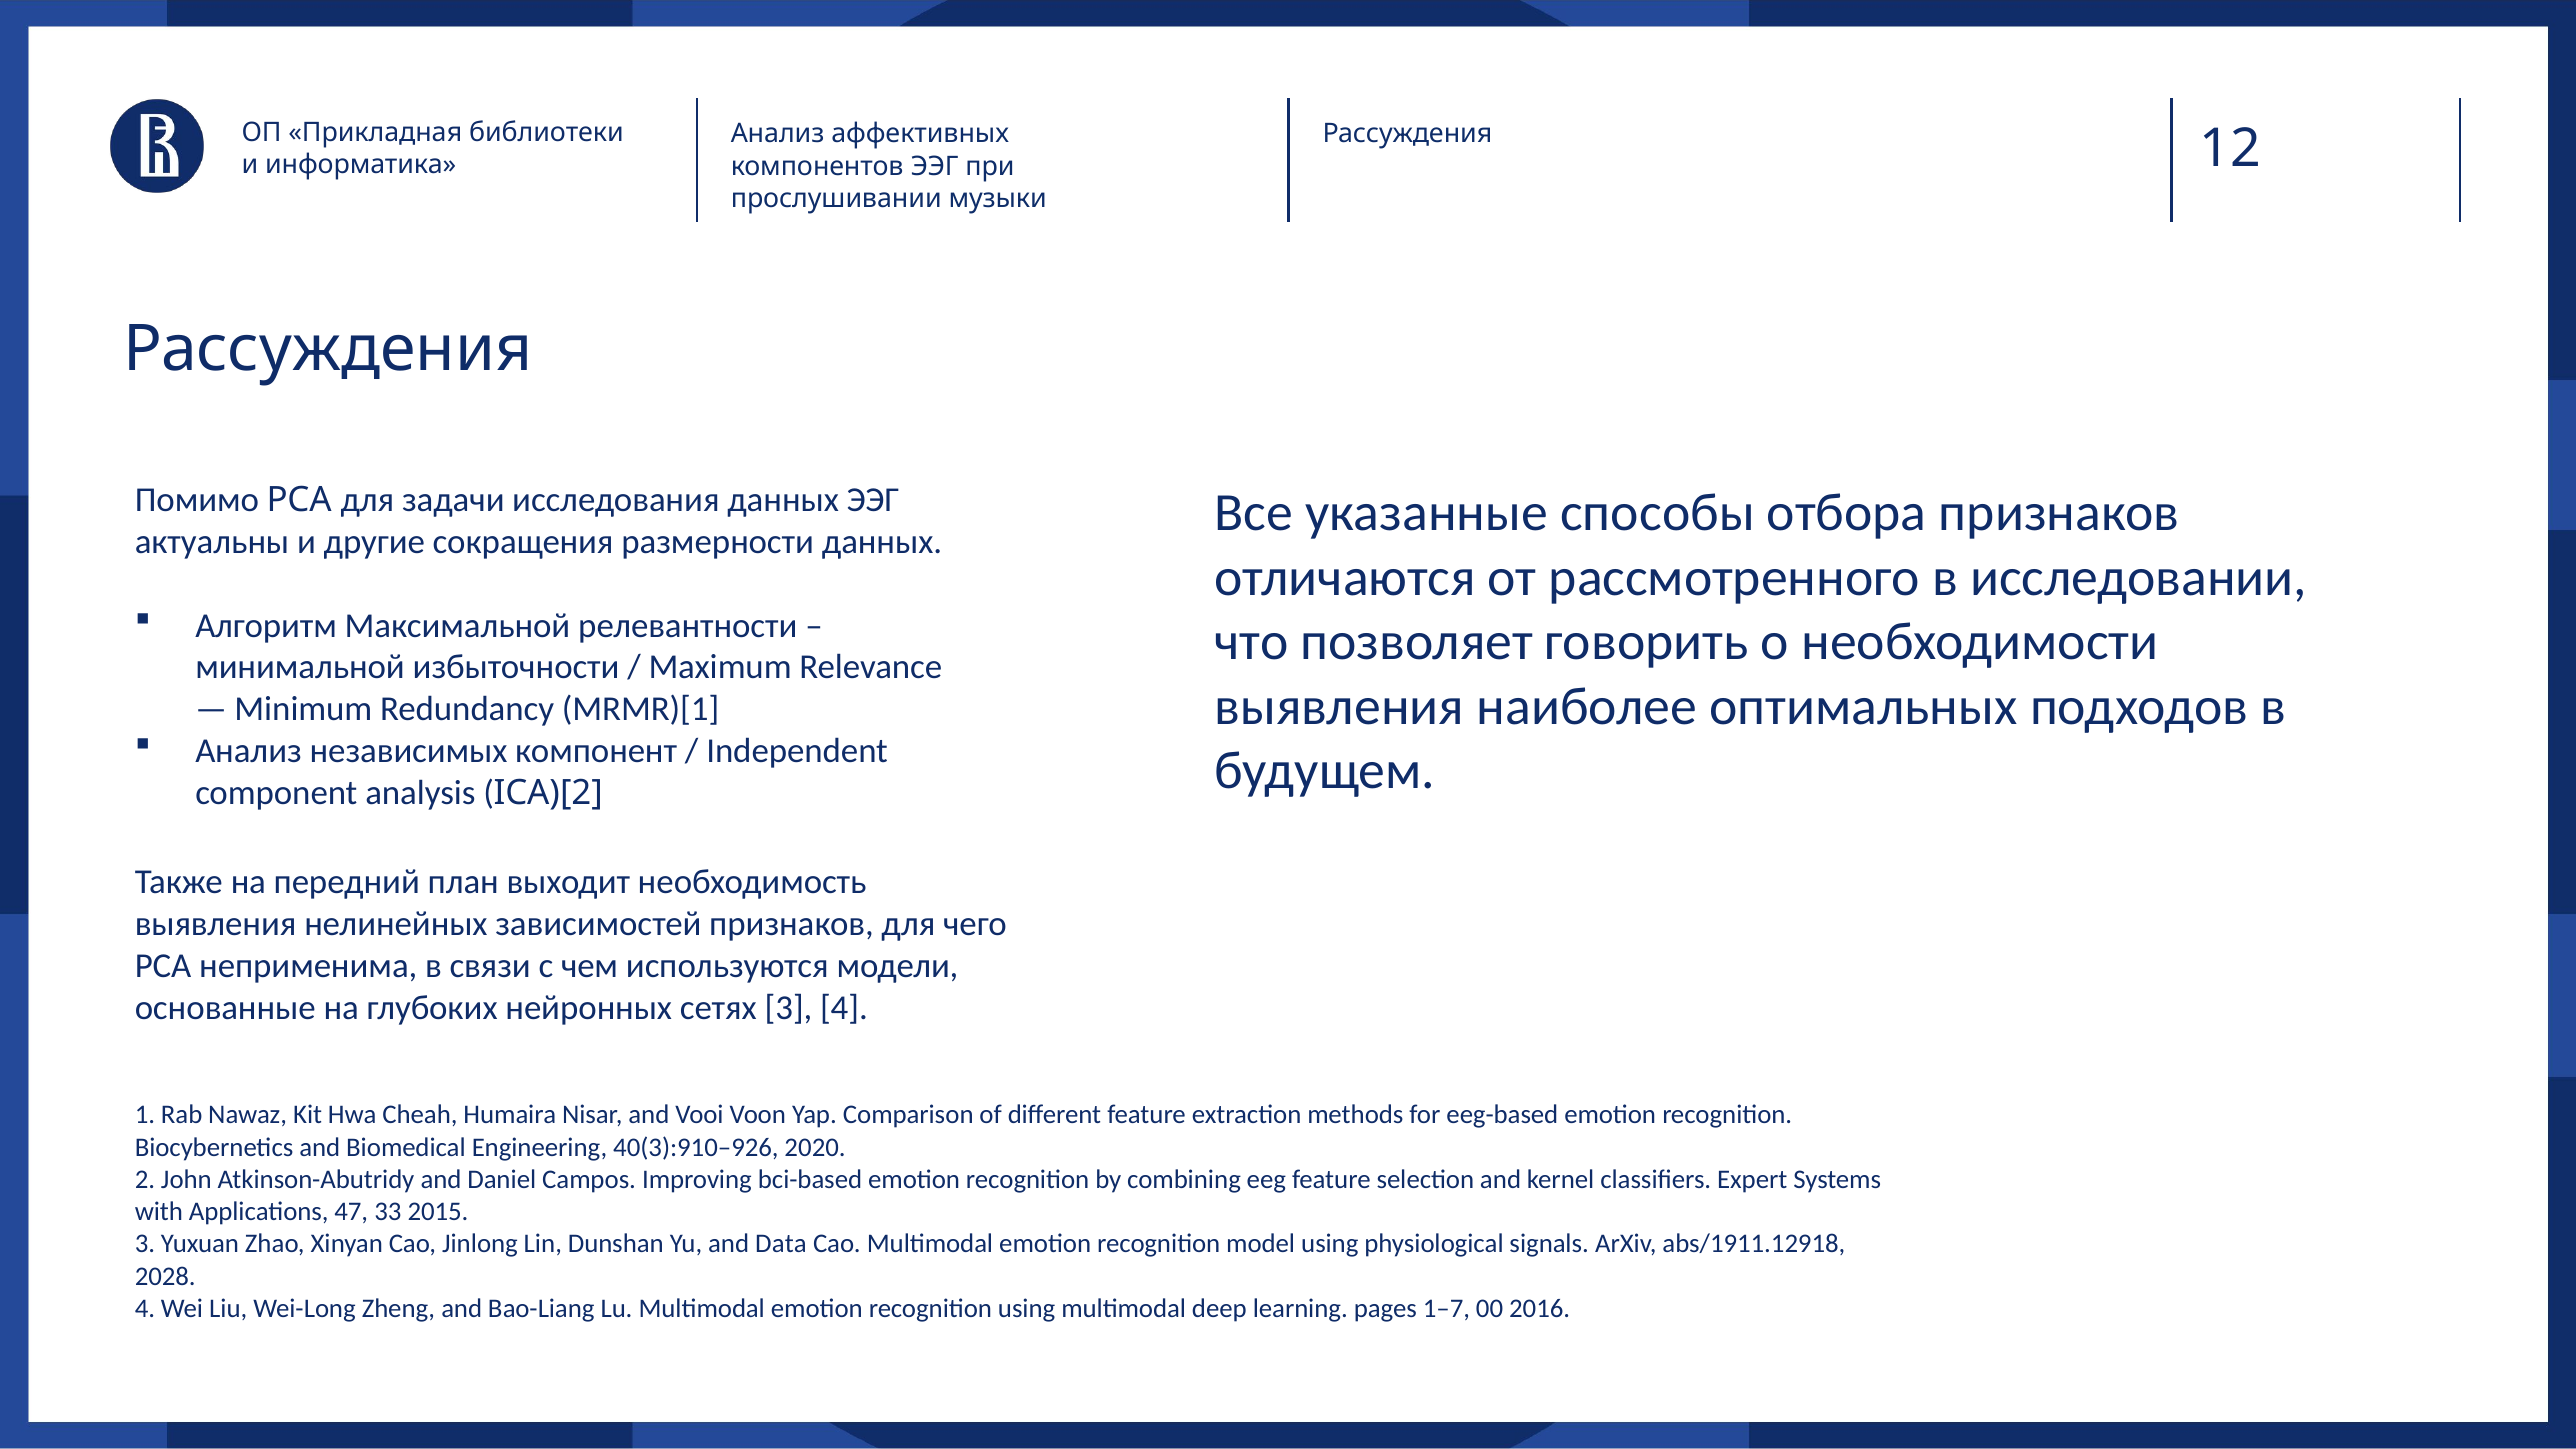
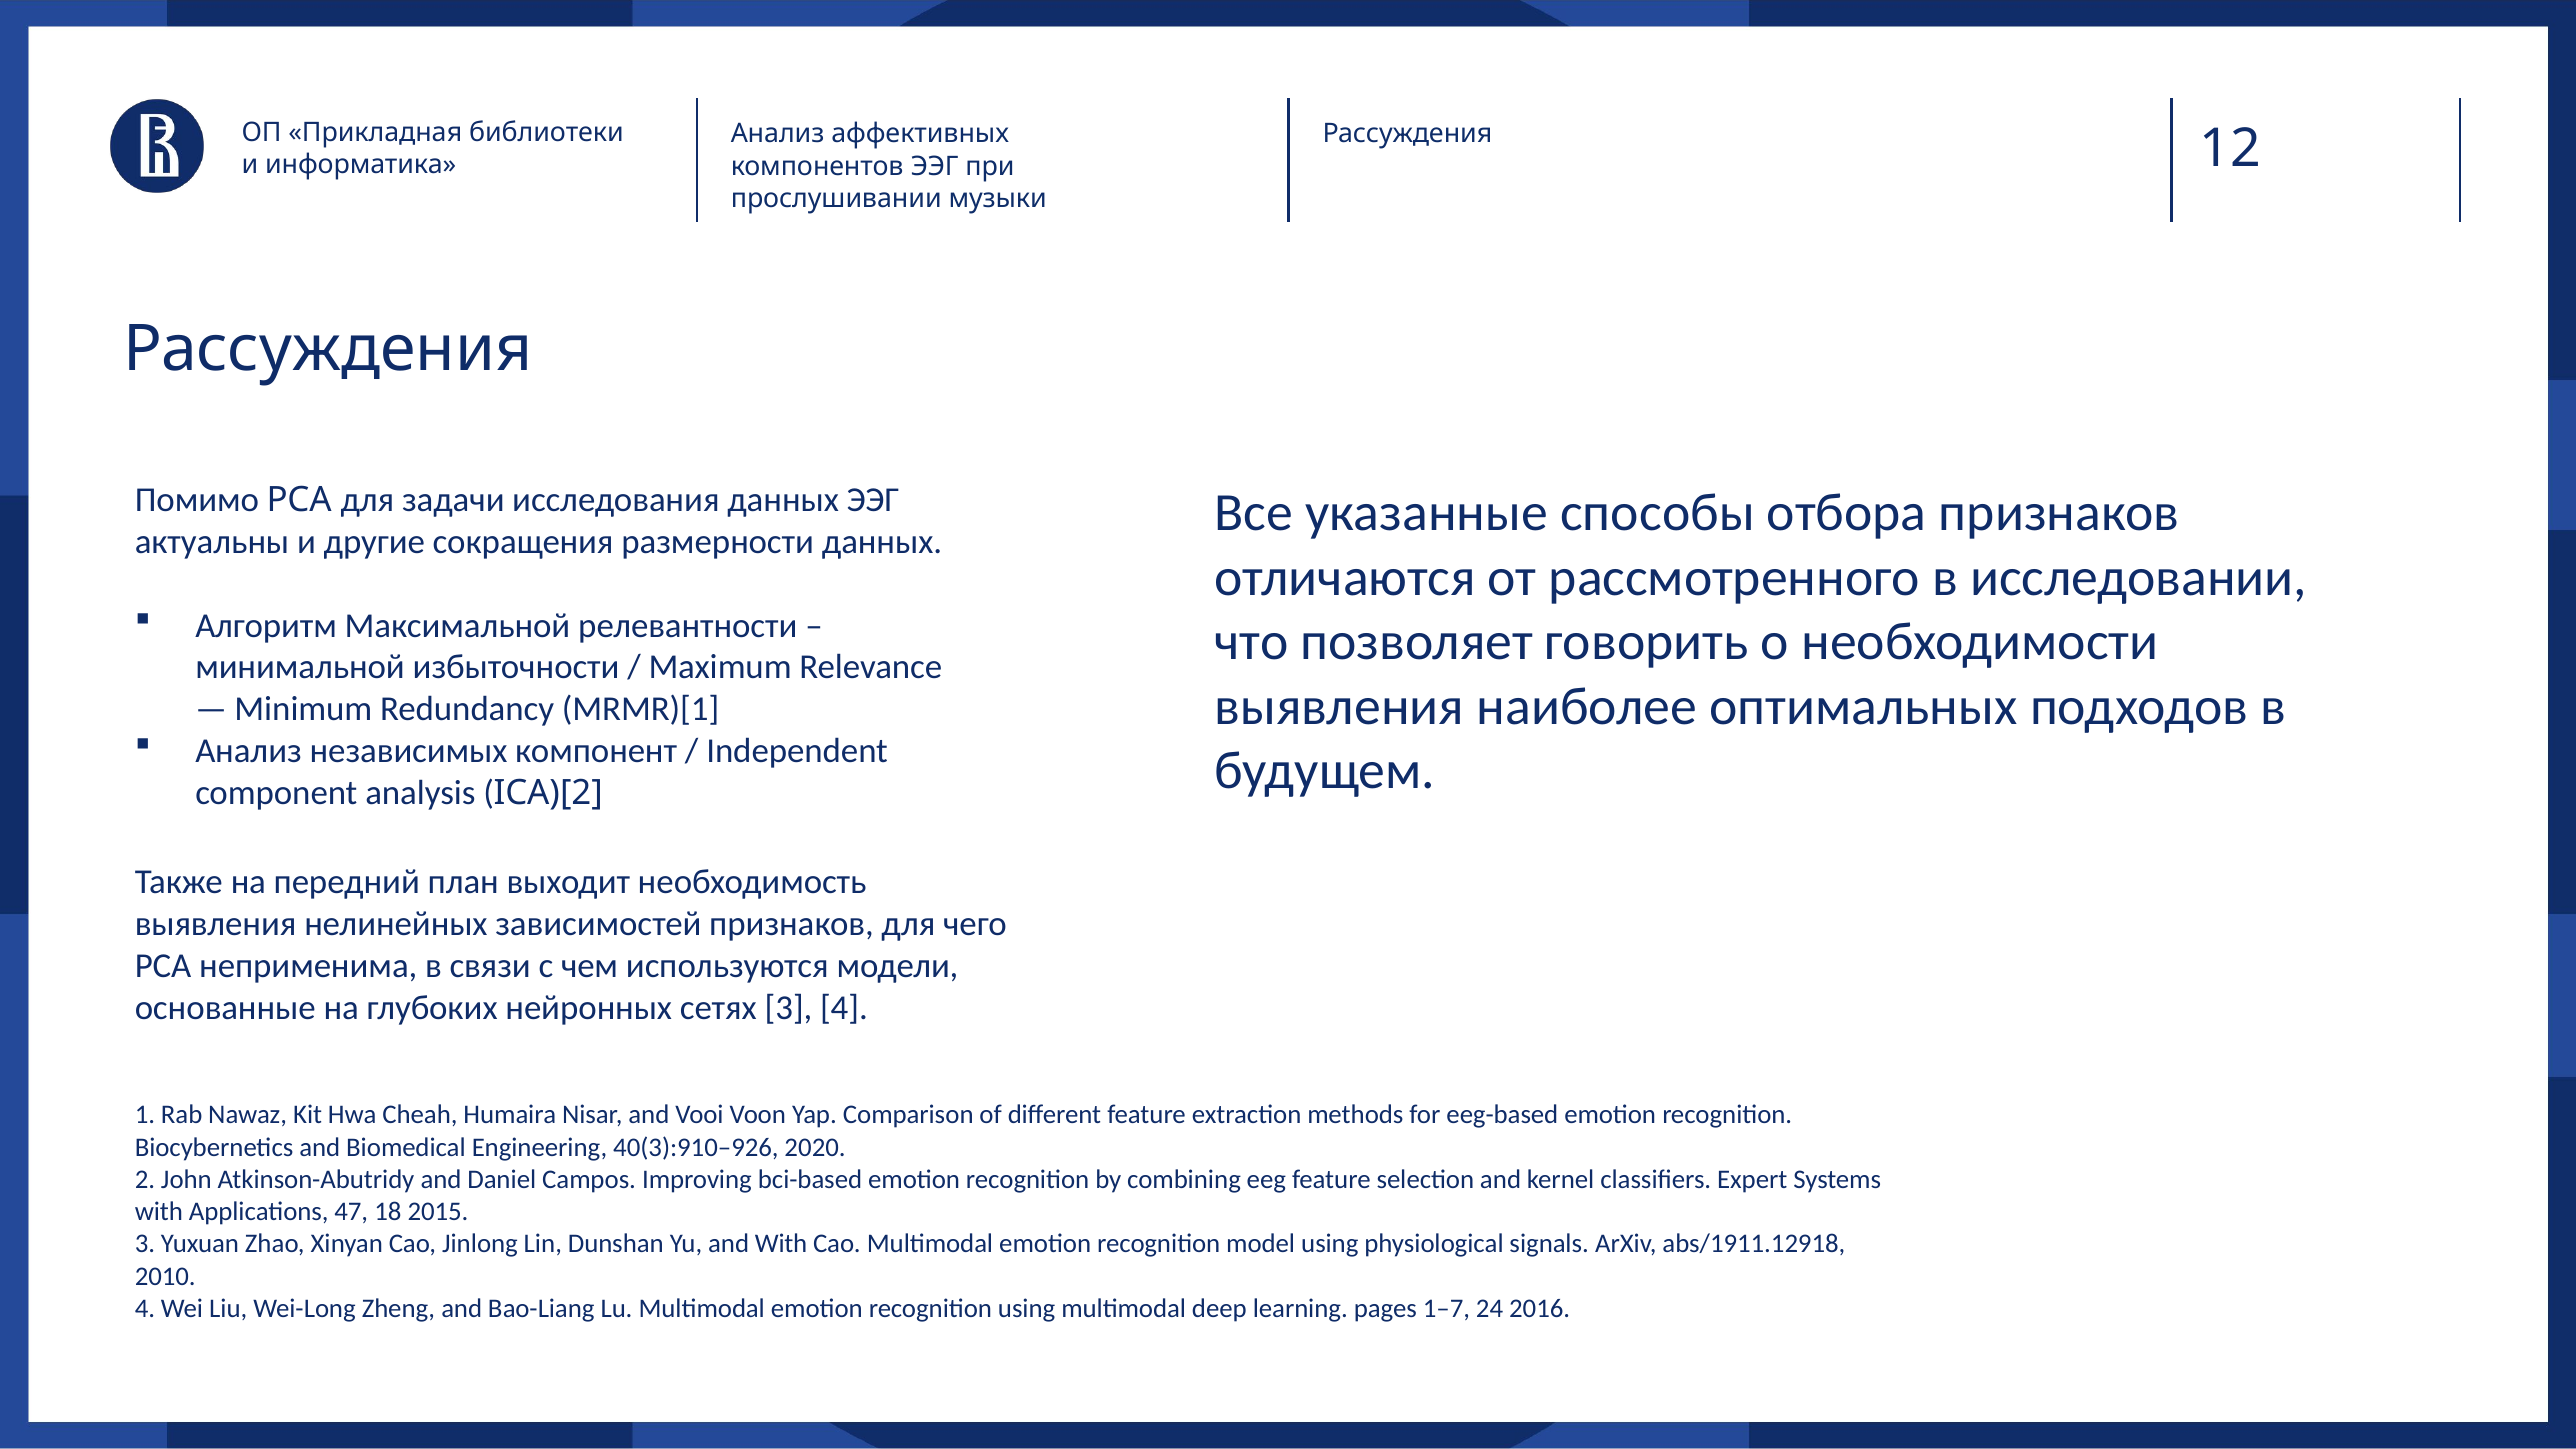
33: 33 -> 18 (388, 1212)
and Data: Data -> With (781, 1244)
2028: 2028 -> 2010 (165, 1276)
00: 00 -> 24 (1490, 1309)
